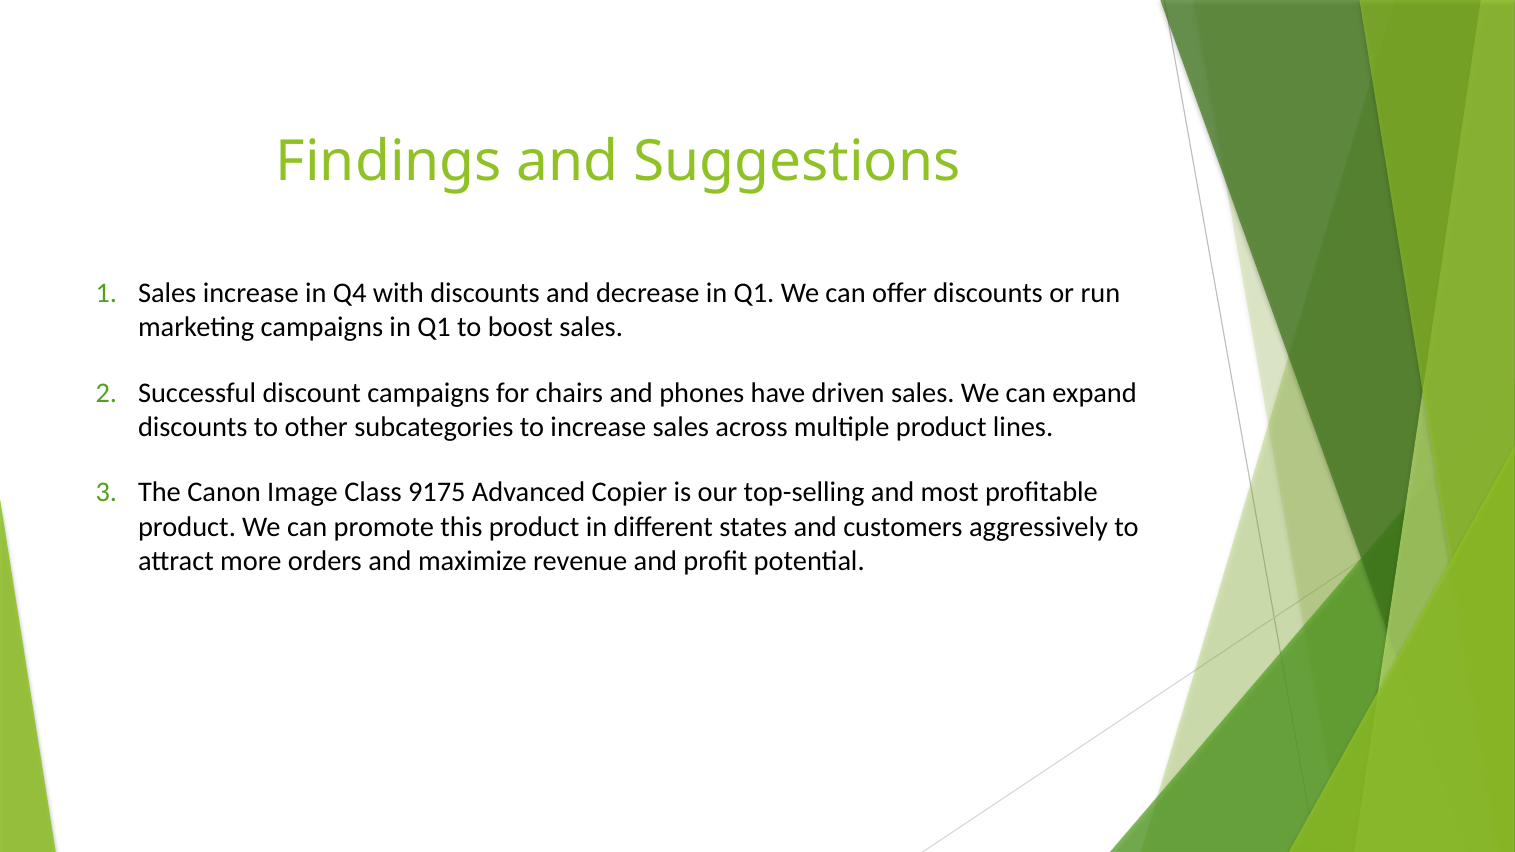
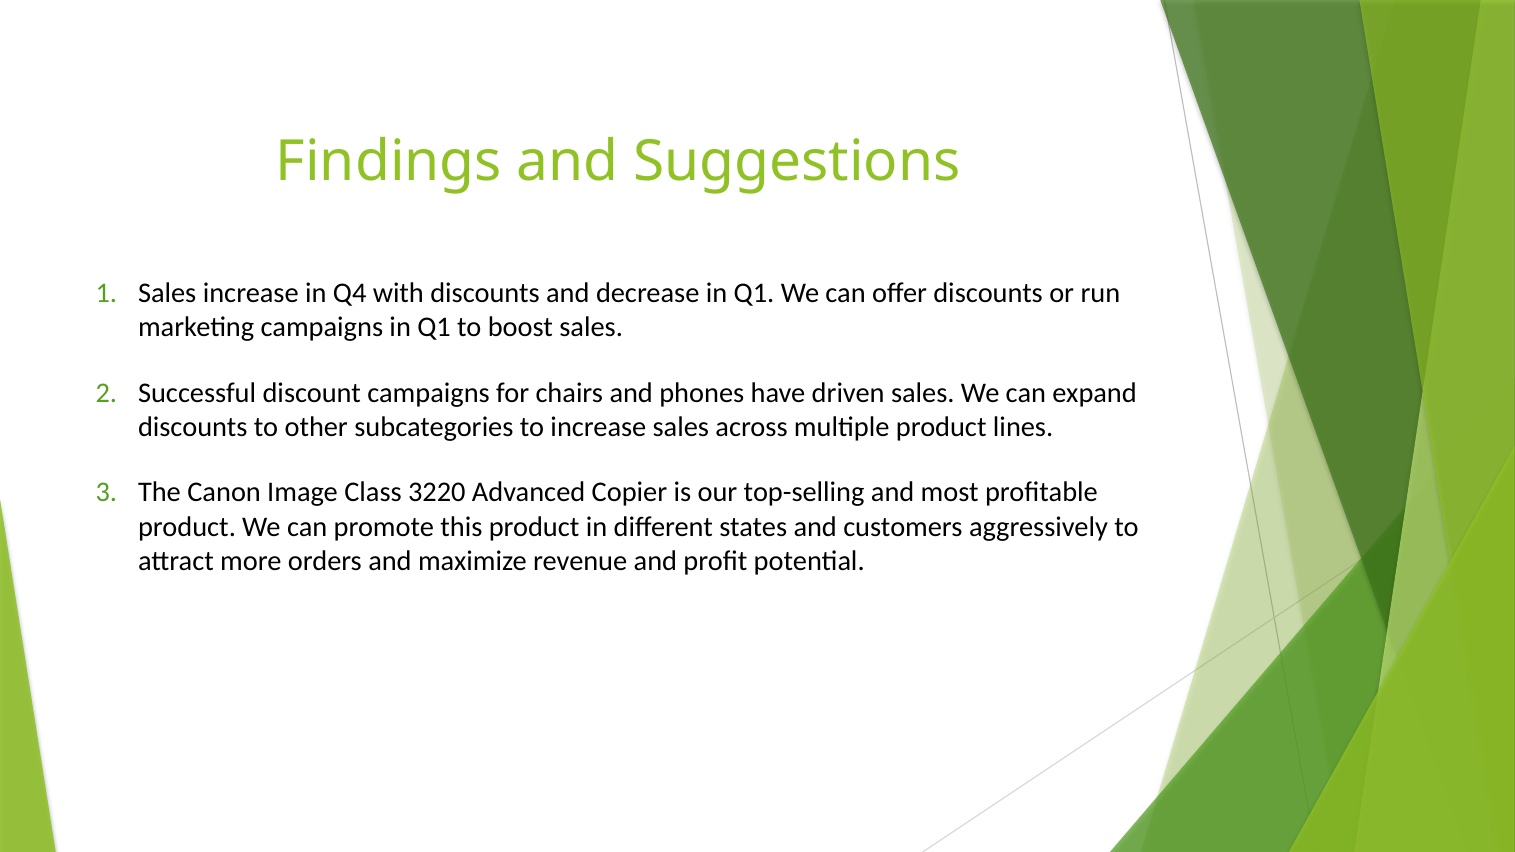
9175: 9175 -> 3220 (437, 493)
